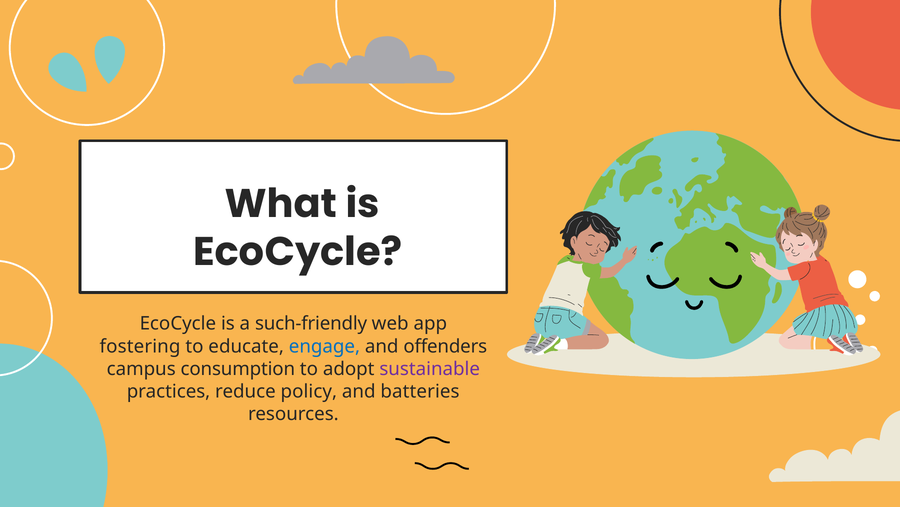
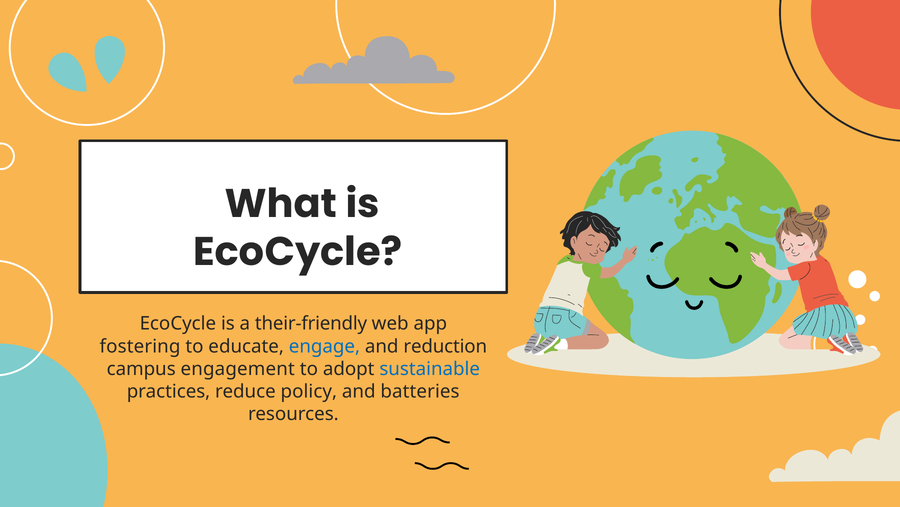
such-friendly: such-friendly -> their-friendly (311, 323)
offenders: offenders -> reduction (445, 346)
consumption: consumption -> engagement (238, 368)
sustainable colour: purple -> blue (430, 368)
